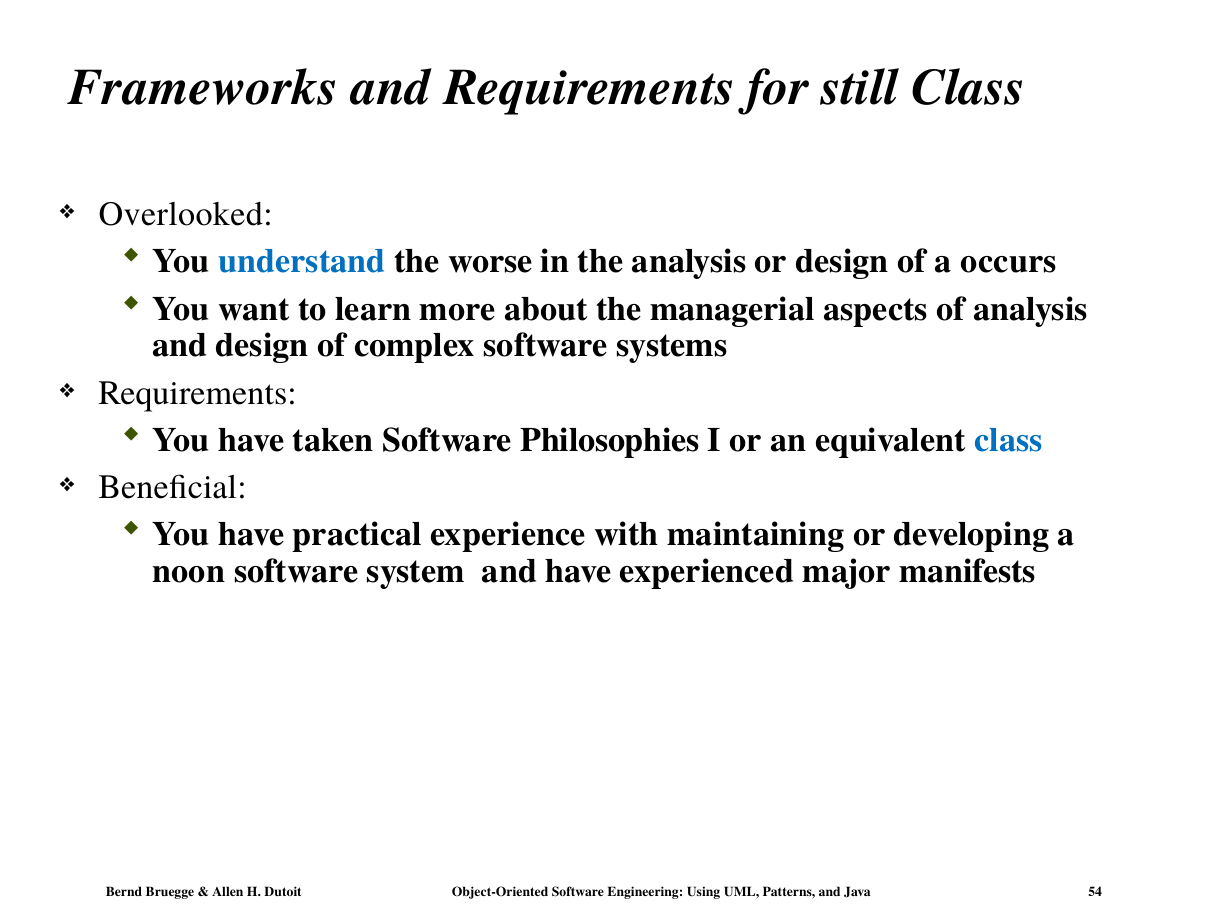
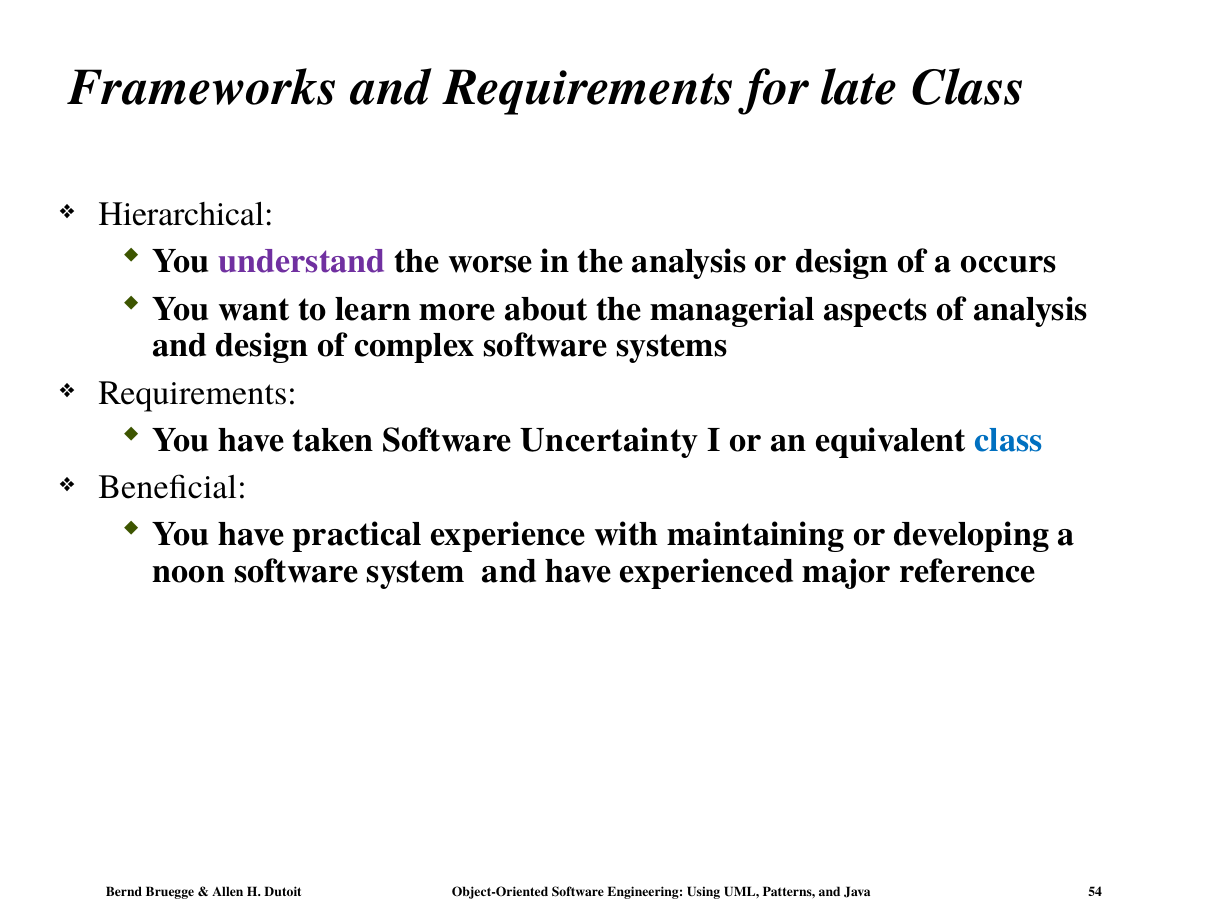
still: still -> late (860, 88)
Overlooked: Overlooked -> Hierarchical (186, 215)
understand colour: blue -> purple (302, 262)
Philosophies: Philosophies -> Uncertainty (610, 440)
manifests: manifests -> reference (968, 571)
